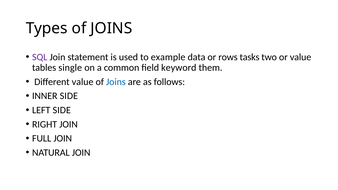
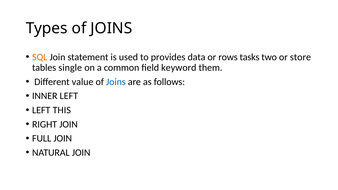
SQL colour: purple -> orange (40, 57)
example: example -> provides (168, 57)
or value: value -> store (300, 57)
INNER SIDE: SIDE -> LEFT (69, 96)
LEFT SIDE: SIDE -> THIS (62, 110)
